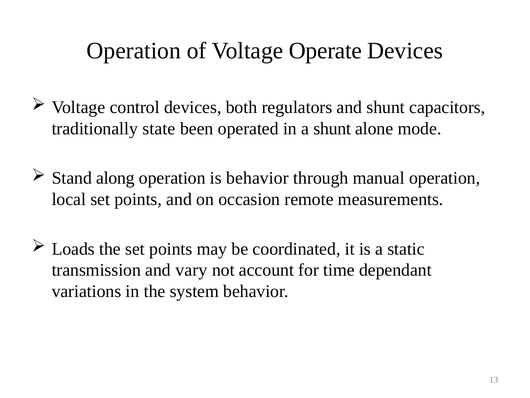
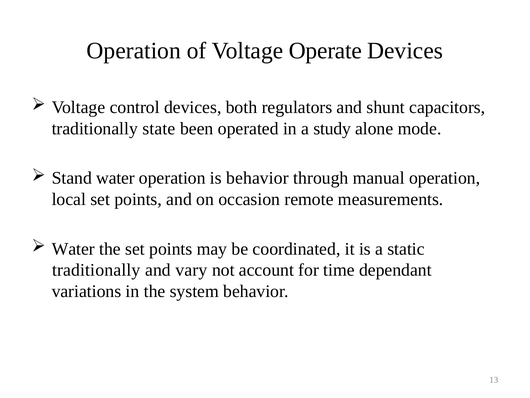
a shunt: shunt -> study (332, 128)
Stand along: along -> water (115, 178)
Loads: Loads -> Water (73, 249)
transmission: transmission -> traditionally (96, 270)
